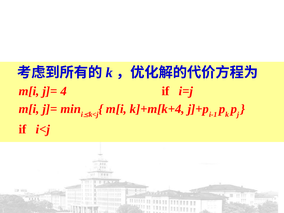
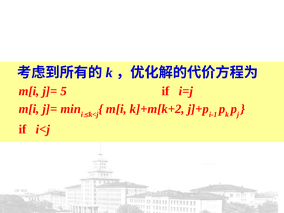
4: 4 -> 5 (64, 91)
k]+m[k+4: k]+m[k+4 -> k]+m[k+2 (157, 109)
